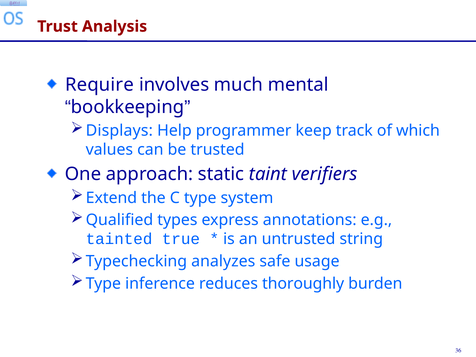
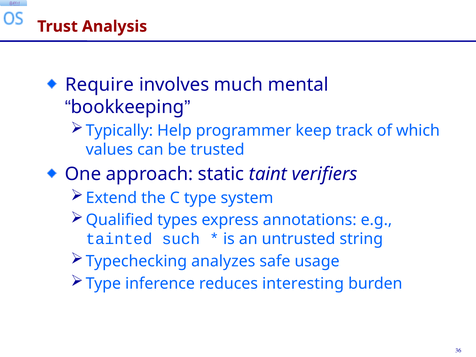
Displays: Displays -> Typically (119, 131)
true: true -> such (181, 239)
thoroughly: thoroughly -> interesting (303, 283)
